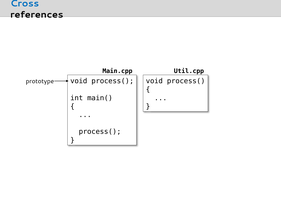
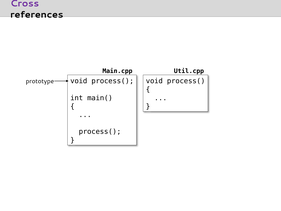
Cross colour: blue -> purple (25, 3)
